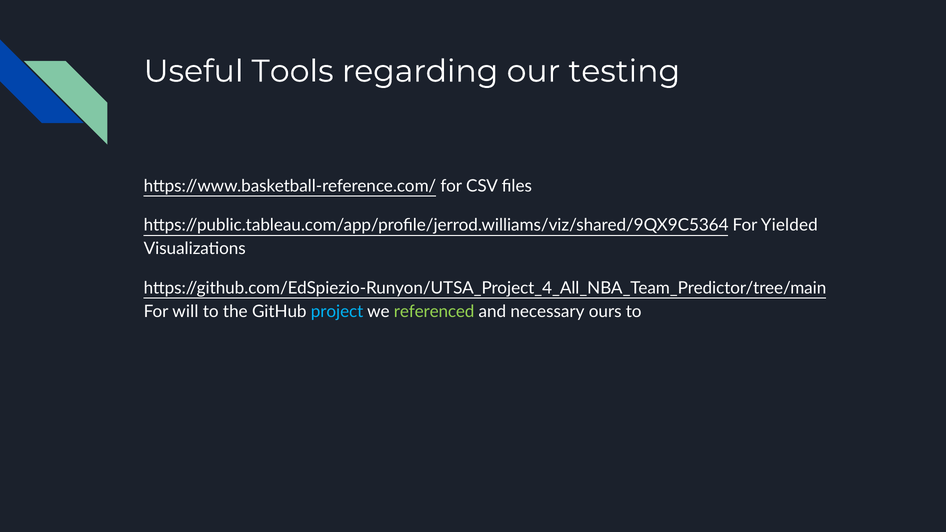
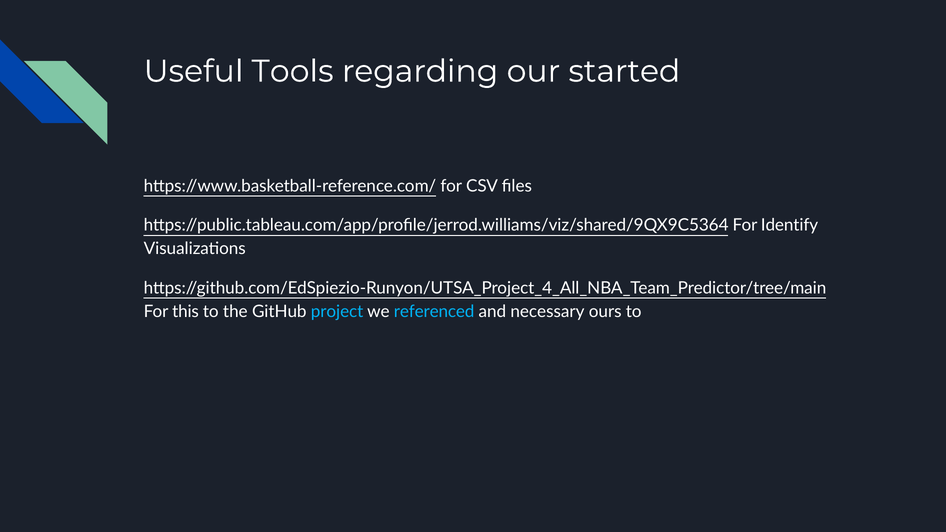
testing: testing -> started (624, 71)
Yielded: Yielded -> Identify (789, 225)
will: will -> this (186, 312)
referenced colour: light green -> light blue (434, 312)
